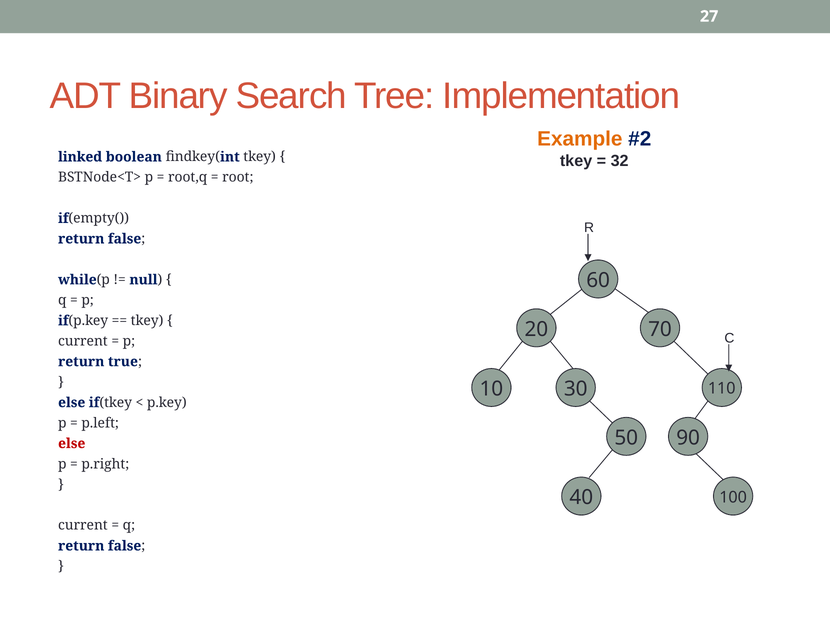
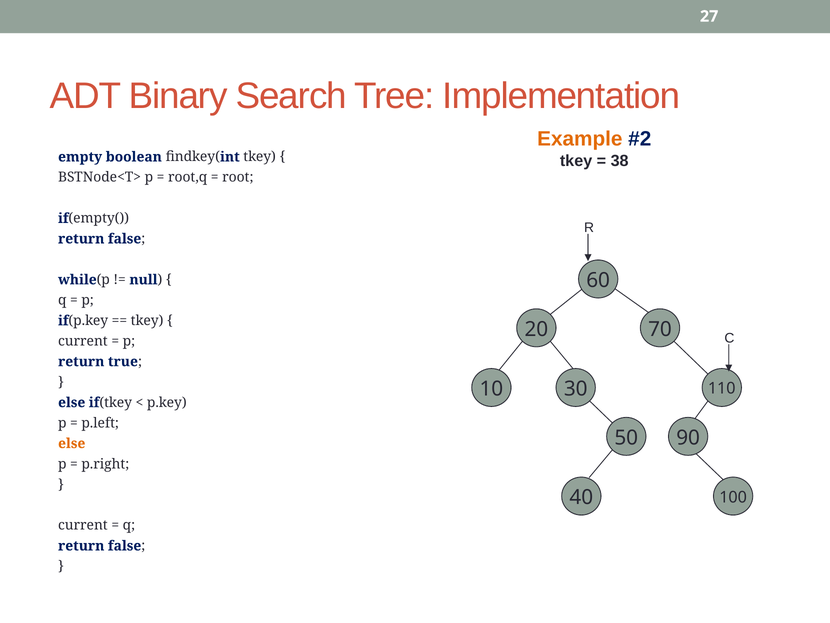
linked: linked -> empty (80, 157)
32: 32 -> 38 (620, 161)
else colour: red -> orange (72, 443)
